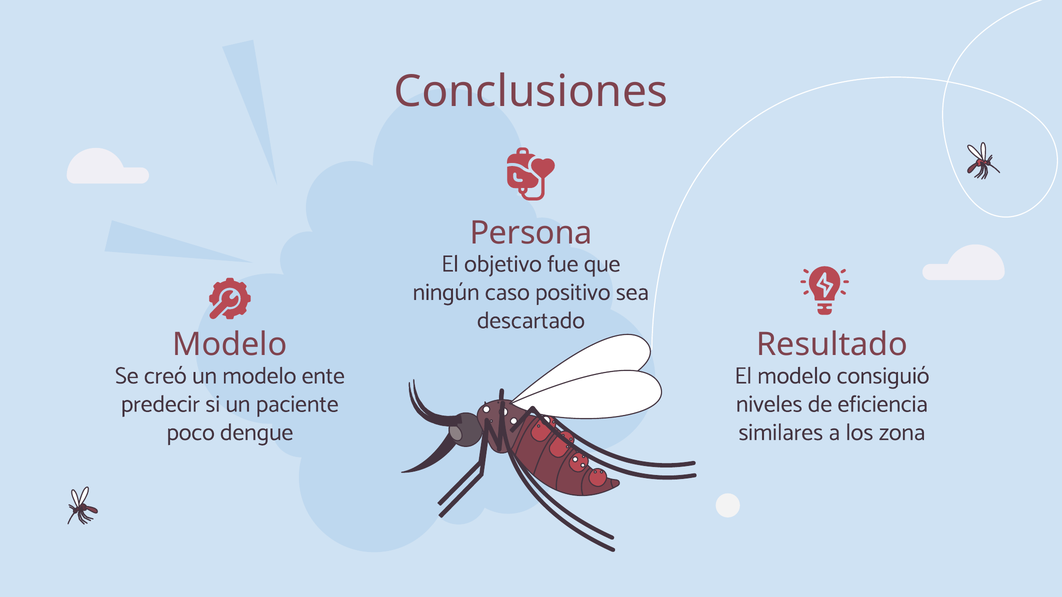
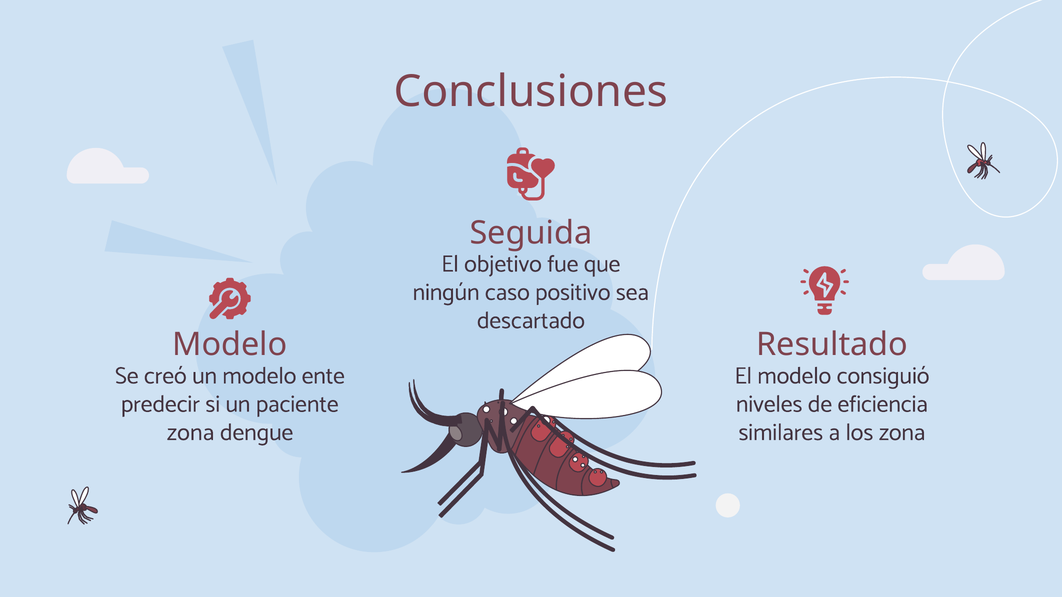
Persona: Persona -> Seguida (531, 233)
poco: poco -> zona (190, 433)
